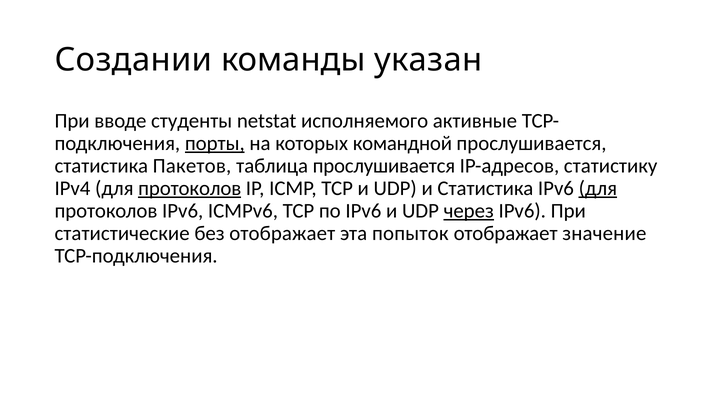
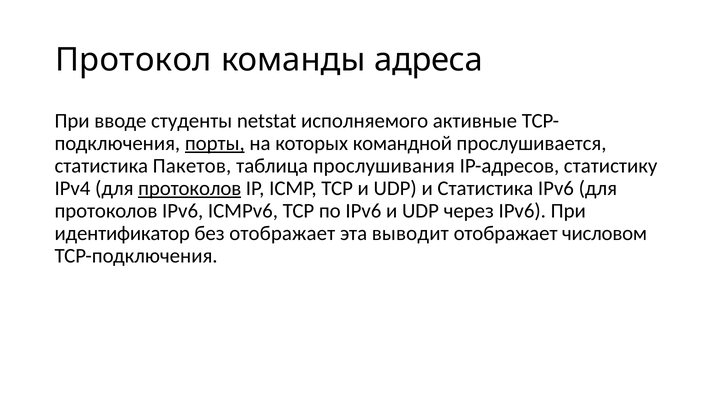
Создании: Создании -> Протокол (133, 60)
указан: указан -> адреса (429, 60)
таблица прослушивается: прослушивается -> прослушивания (384, 166)
для underline: present -> none (598, 188)
через underline: present -> none (469, 211)
статистические: статистические -> идентификатор (122, 234)
попыток: попыток -> выводит (410, 234)
значение: значение -> числовом (605, 234)
